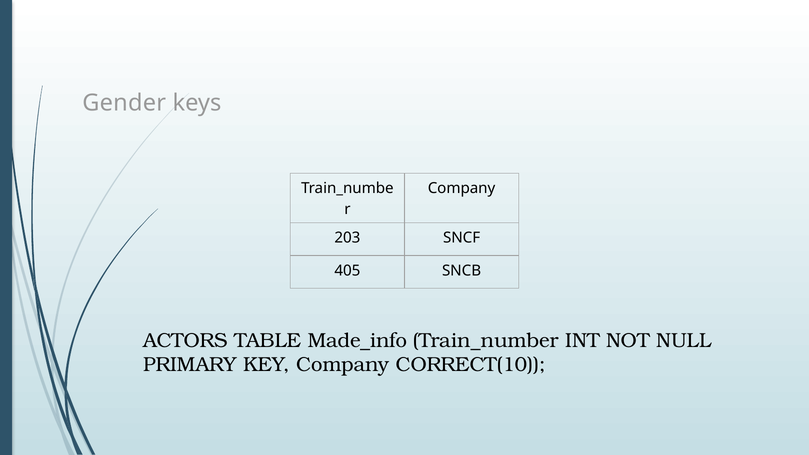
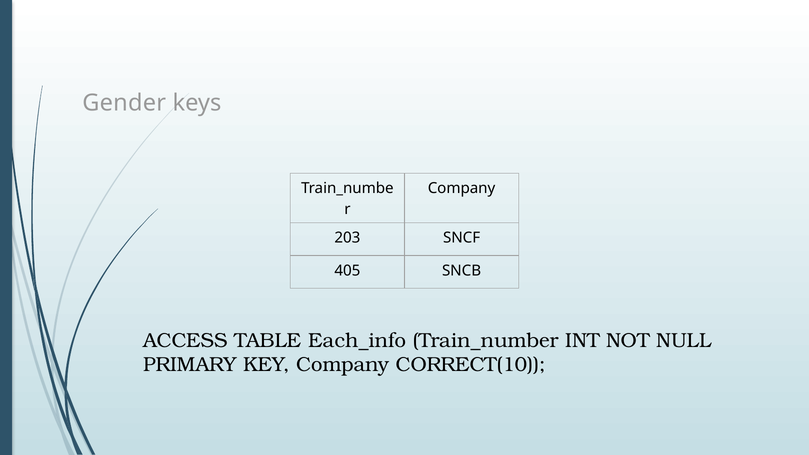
ACTORS: ACTORS -> ACCESS (185, 340)
Made_info: Made_info -> Each_info (357, 340)
